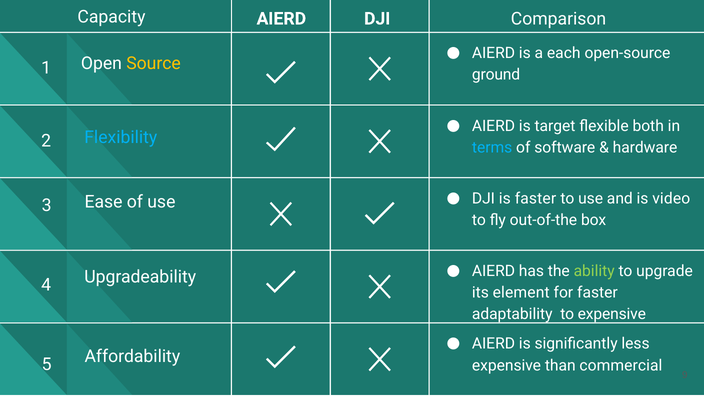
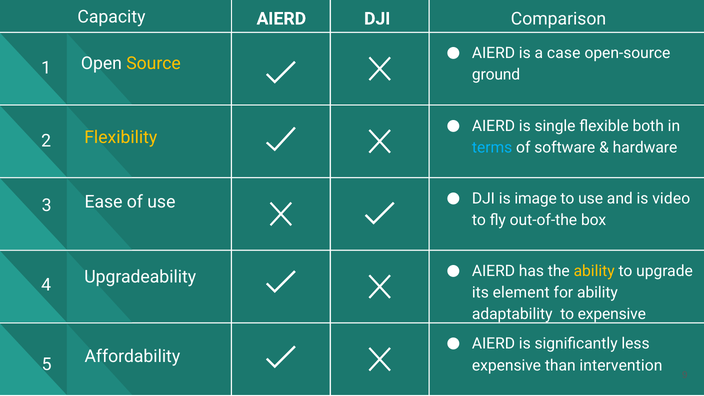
each: each -> case (564, 53)
target: target -> single (555, 126)
Flexibility colour: light blue -> yellow (121, 138)
is faster: faster -> image (536, 199)
ability colour: light green -> yellow (594, 271)
for faster: faster -> ability (597, 293)
commercial: commercial -> intervention (621, 365)
